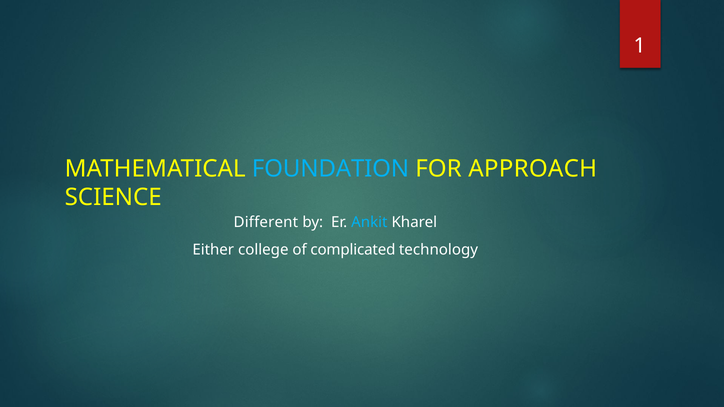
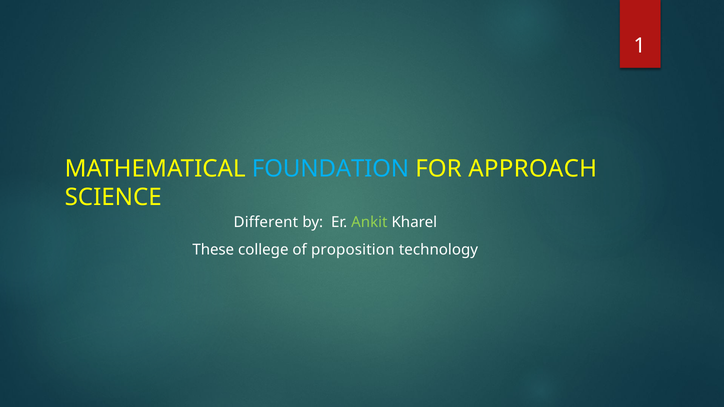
Ankit colour: light blue -> light green (369, 222)
Either: Either -> These (213, 250)
complicated: complicated -> proposition (353, 250)
